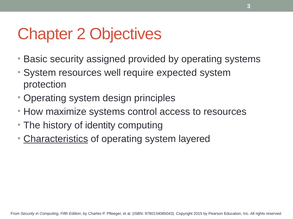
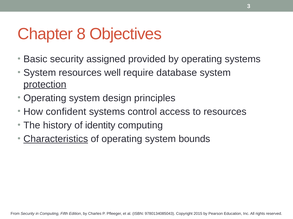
2: 2 -> 8 (81, 34)
expected: expected -> database (177, 73)
protection underline: none -> present (45, 85)
maximize: maximize -> confident (66, 112)
layered: layered -> bounds (194, 139)
